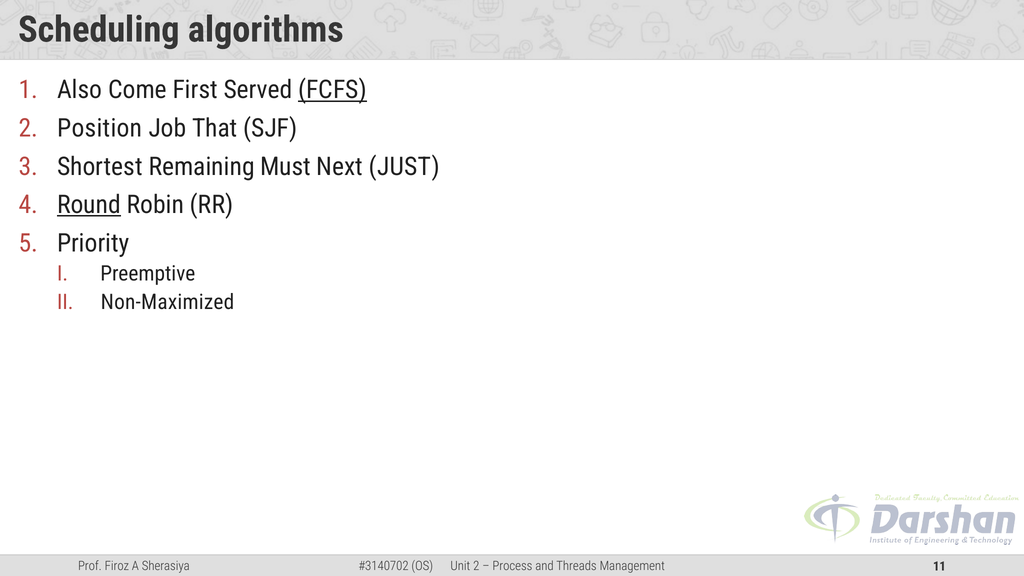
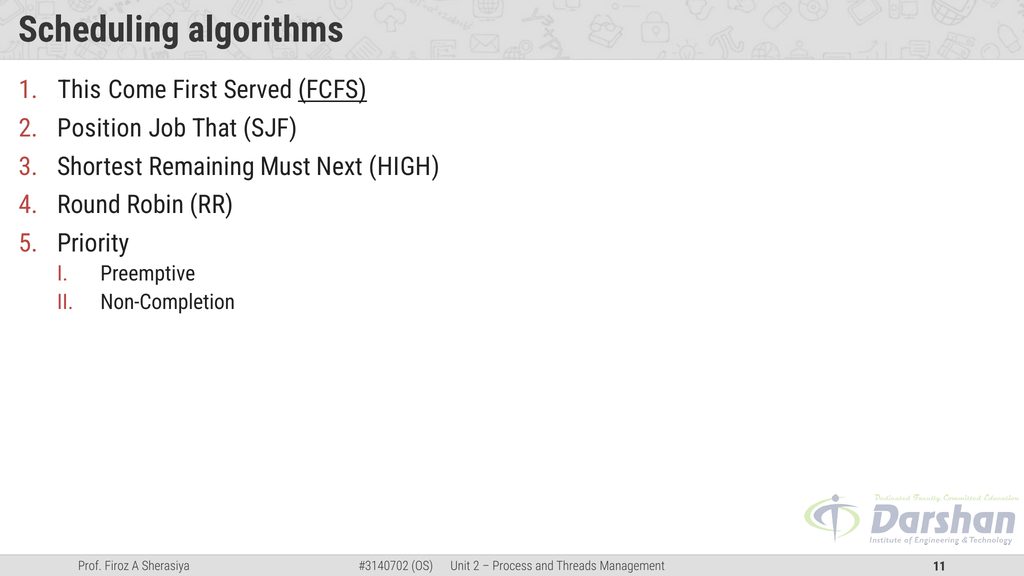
Also: Also -> This (80, 90)
JUST: JUST -> HIGH (404, 167)
Round underline: present -> none (89, 205)
Non-Maximized: Non-Maximized -> Non-Completion (168, 302)
